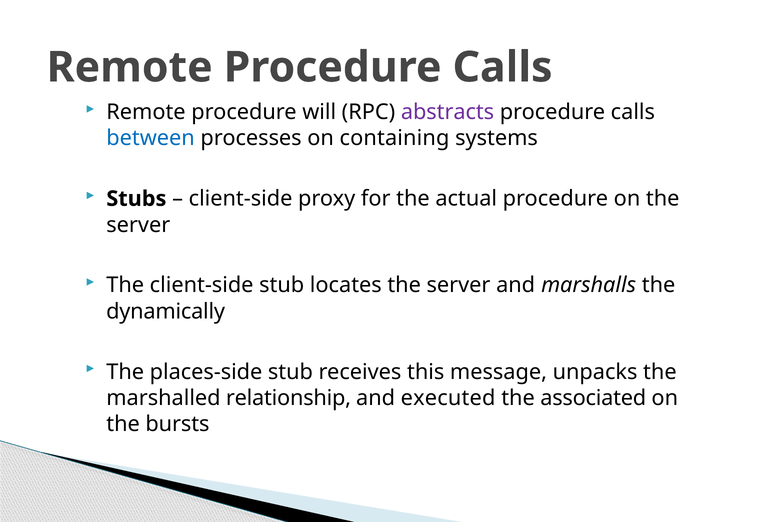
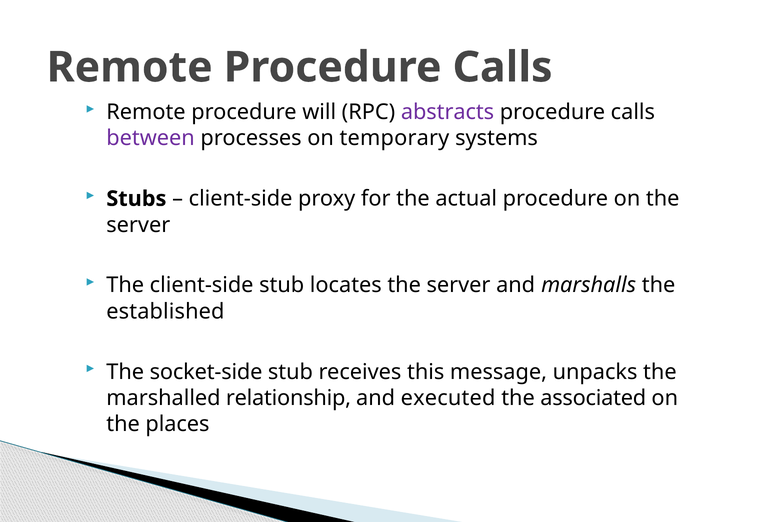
between colour: blue -> purple (151, 138)
containing: containing -> temporary (394, 138)
dynamically: dynamically -> established (165, 311)
places-side: places-side -> socket-side (206, 372)
bursts: bursts -> places (177, 424)
